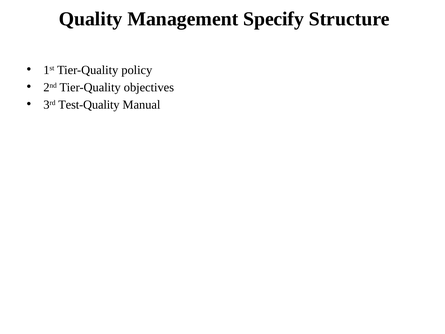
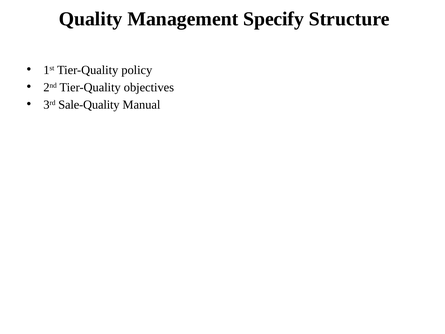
Test-Quality: Test-Quality -> Sale-Quality (89, 105)
